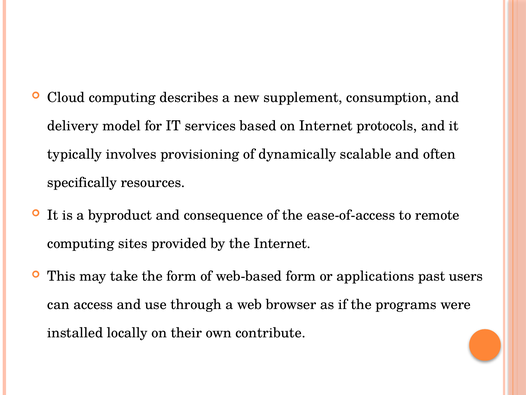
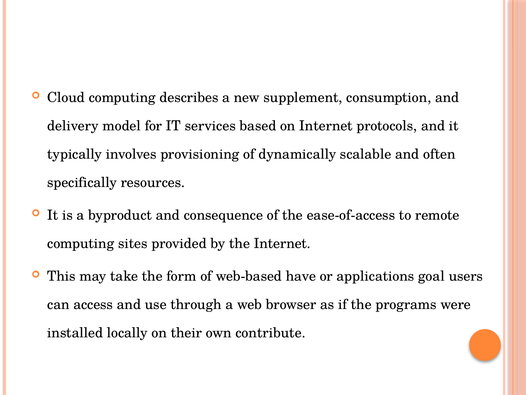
web-based form: form -> have (301, 276)
past: past -> goal (431, 276)
